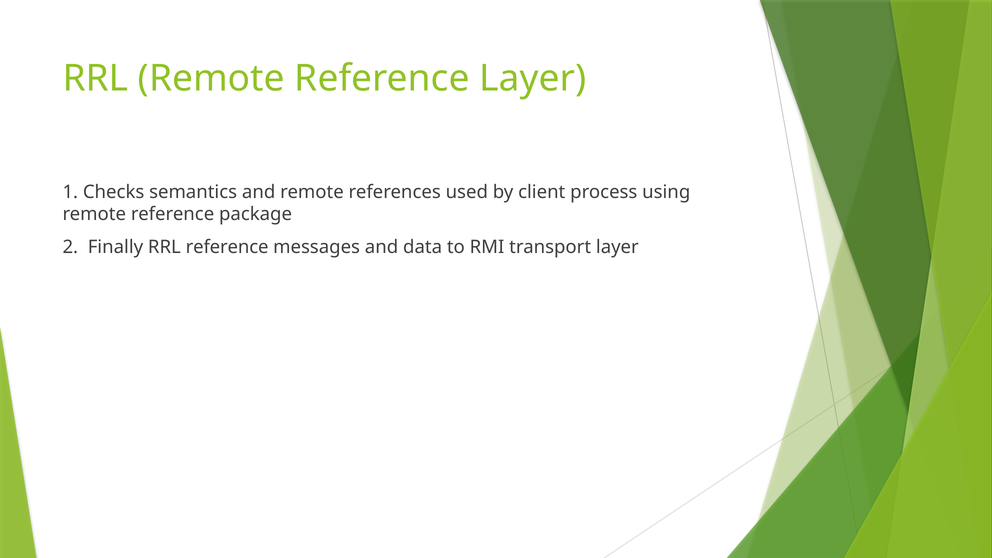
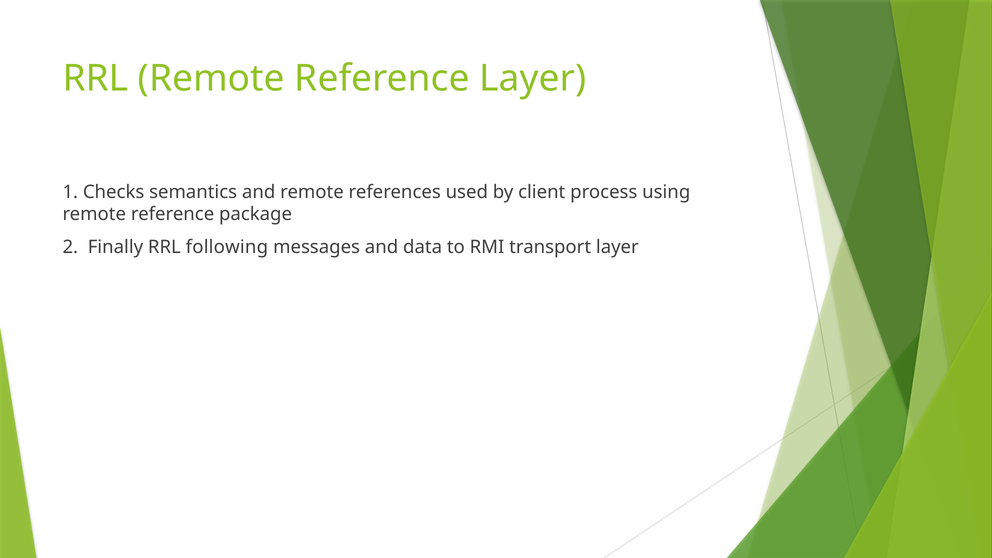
RRL reference: reference -> following (227, 247)
